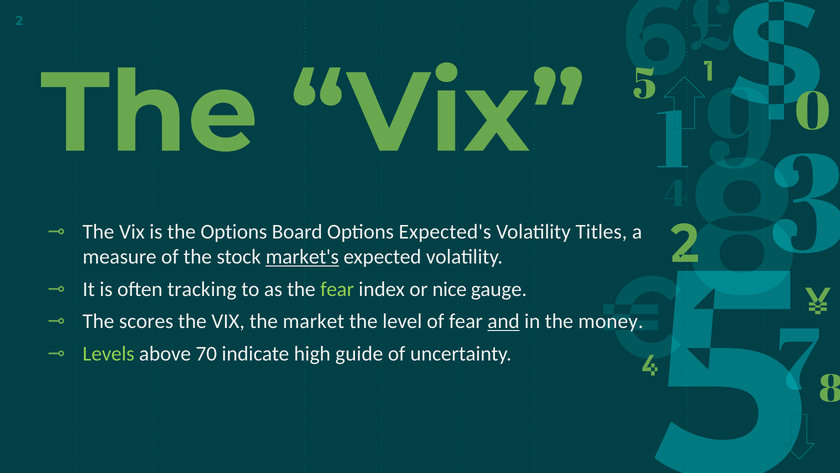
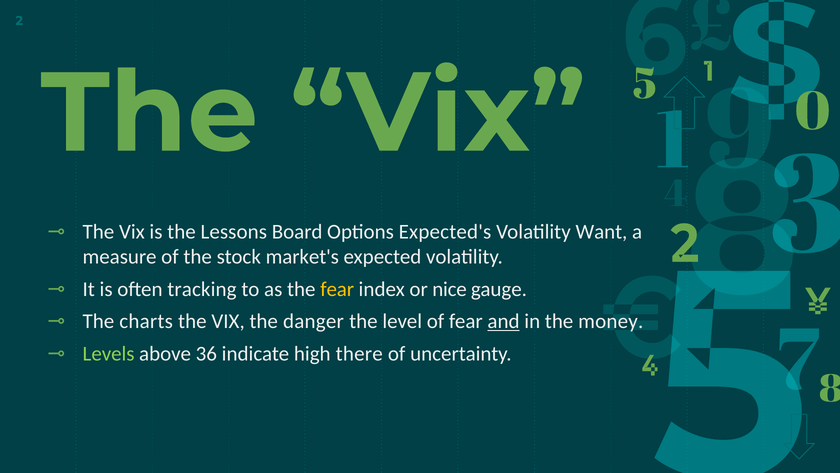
the Options: Options -> Lessons (234, 232)
Titles: Titles -> Want (601, 232)
market's underline: present -> none (302, 257)
fear colour: light green -> yellow (337, 289)
scores: scores -> charts (146, 321)
market: market -> danger (313, 321)
70: 70 -> 36 (206, 353)
guide: guide -> there (359, 353)
